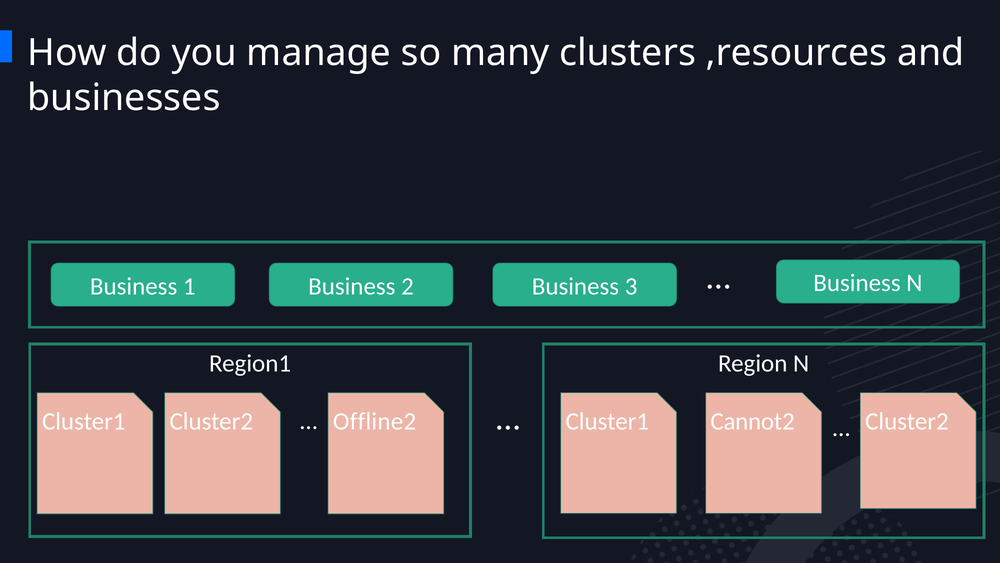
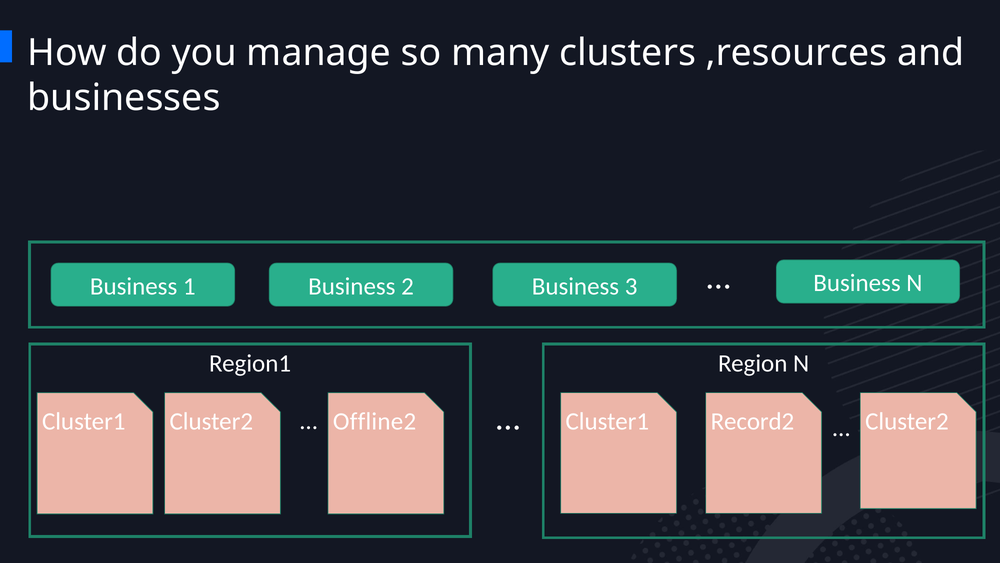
Cannot2: Cannot2 -> Record2 (752, 422)
